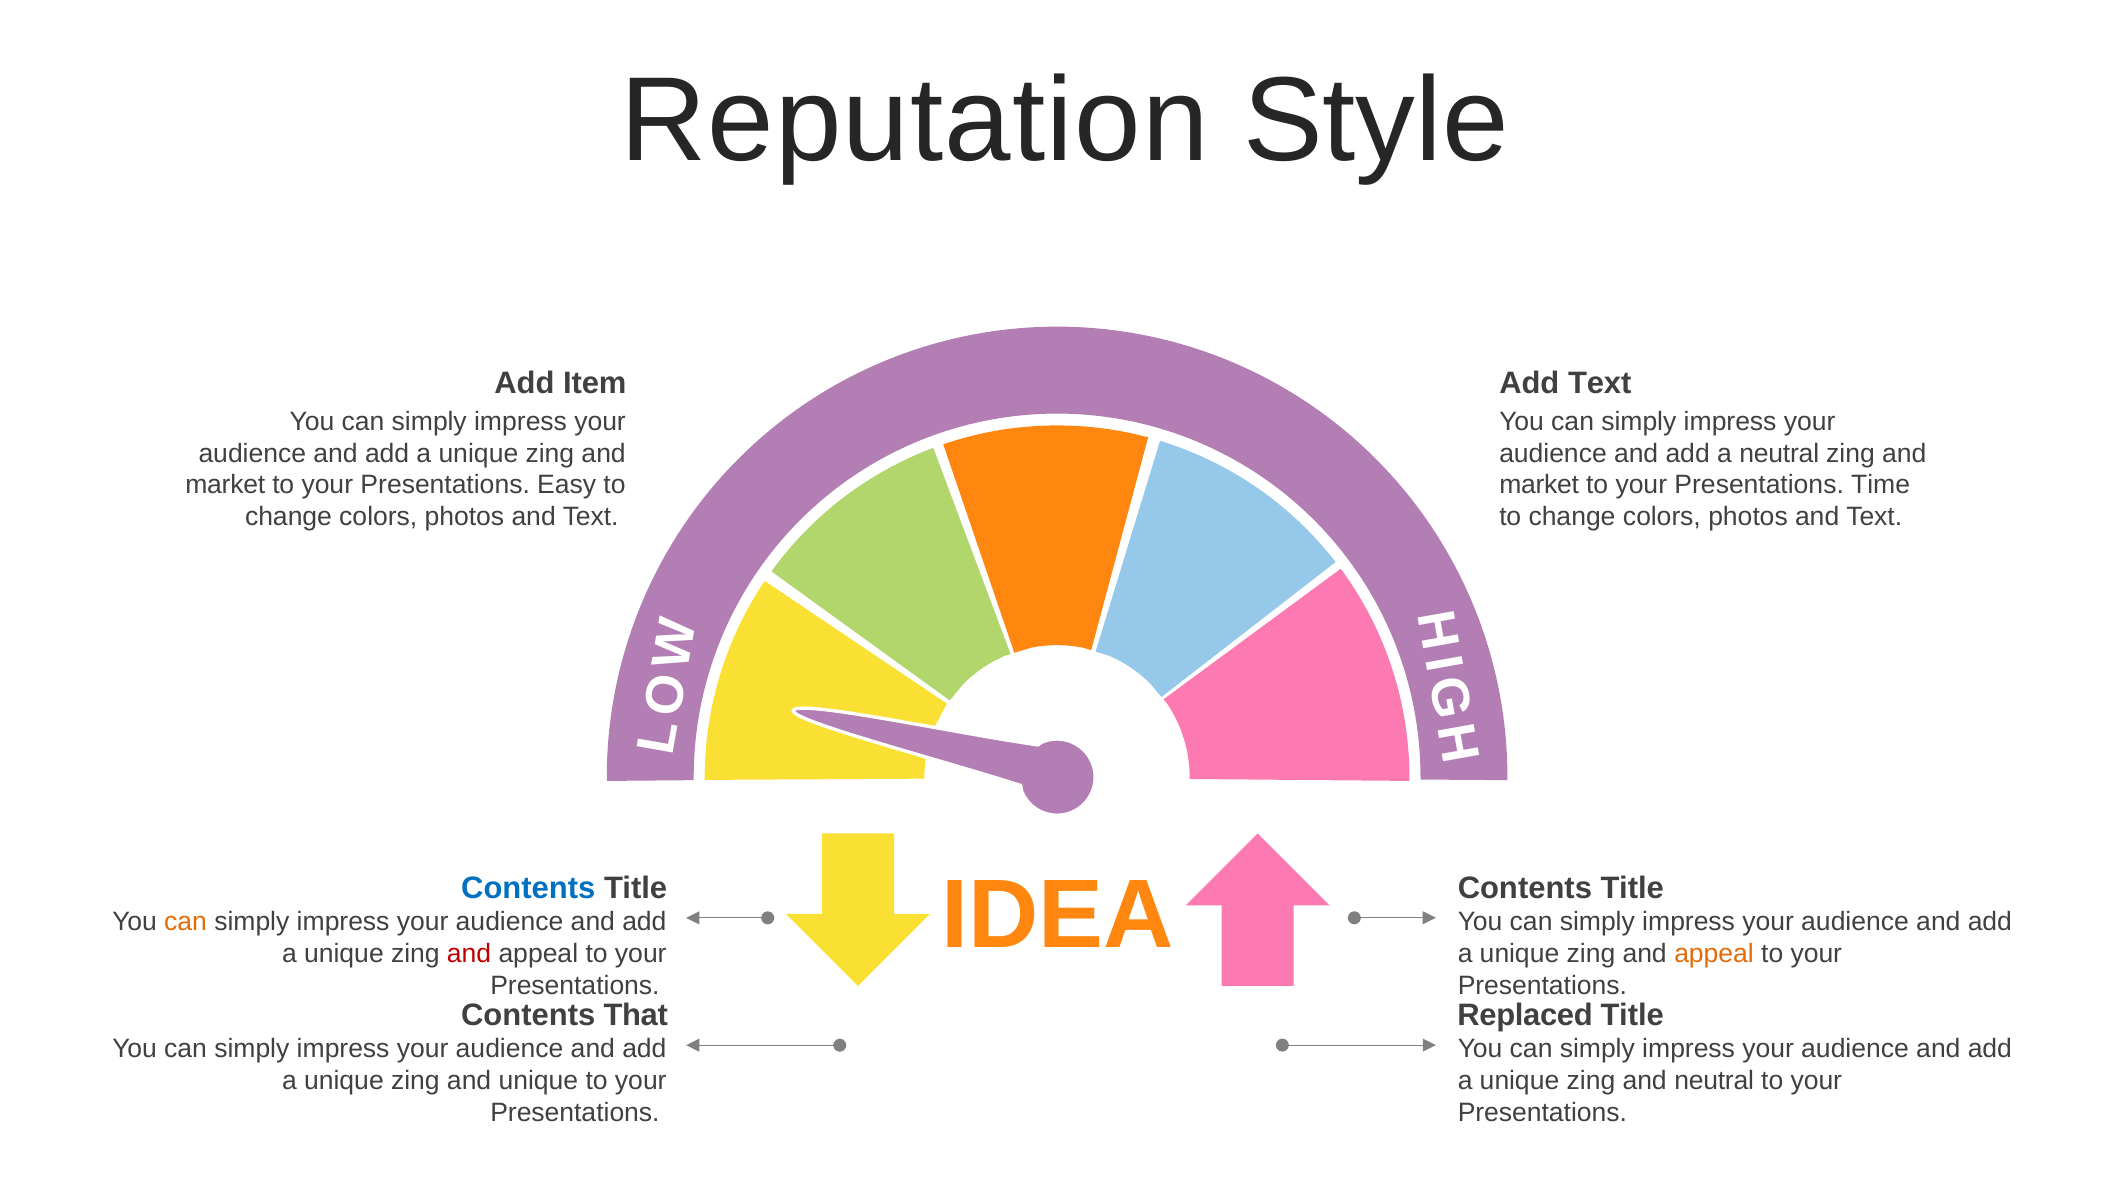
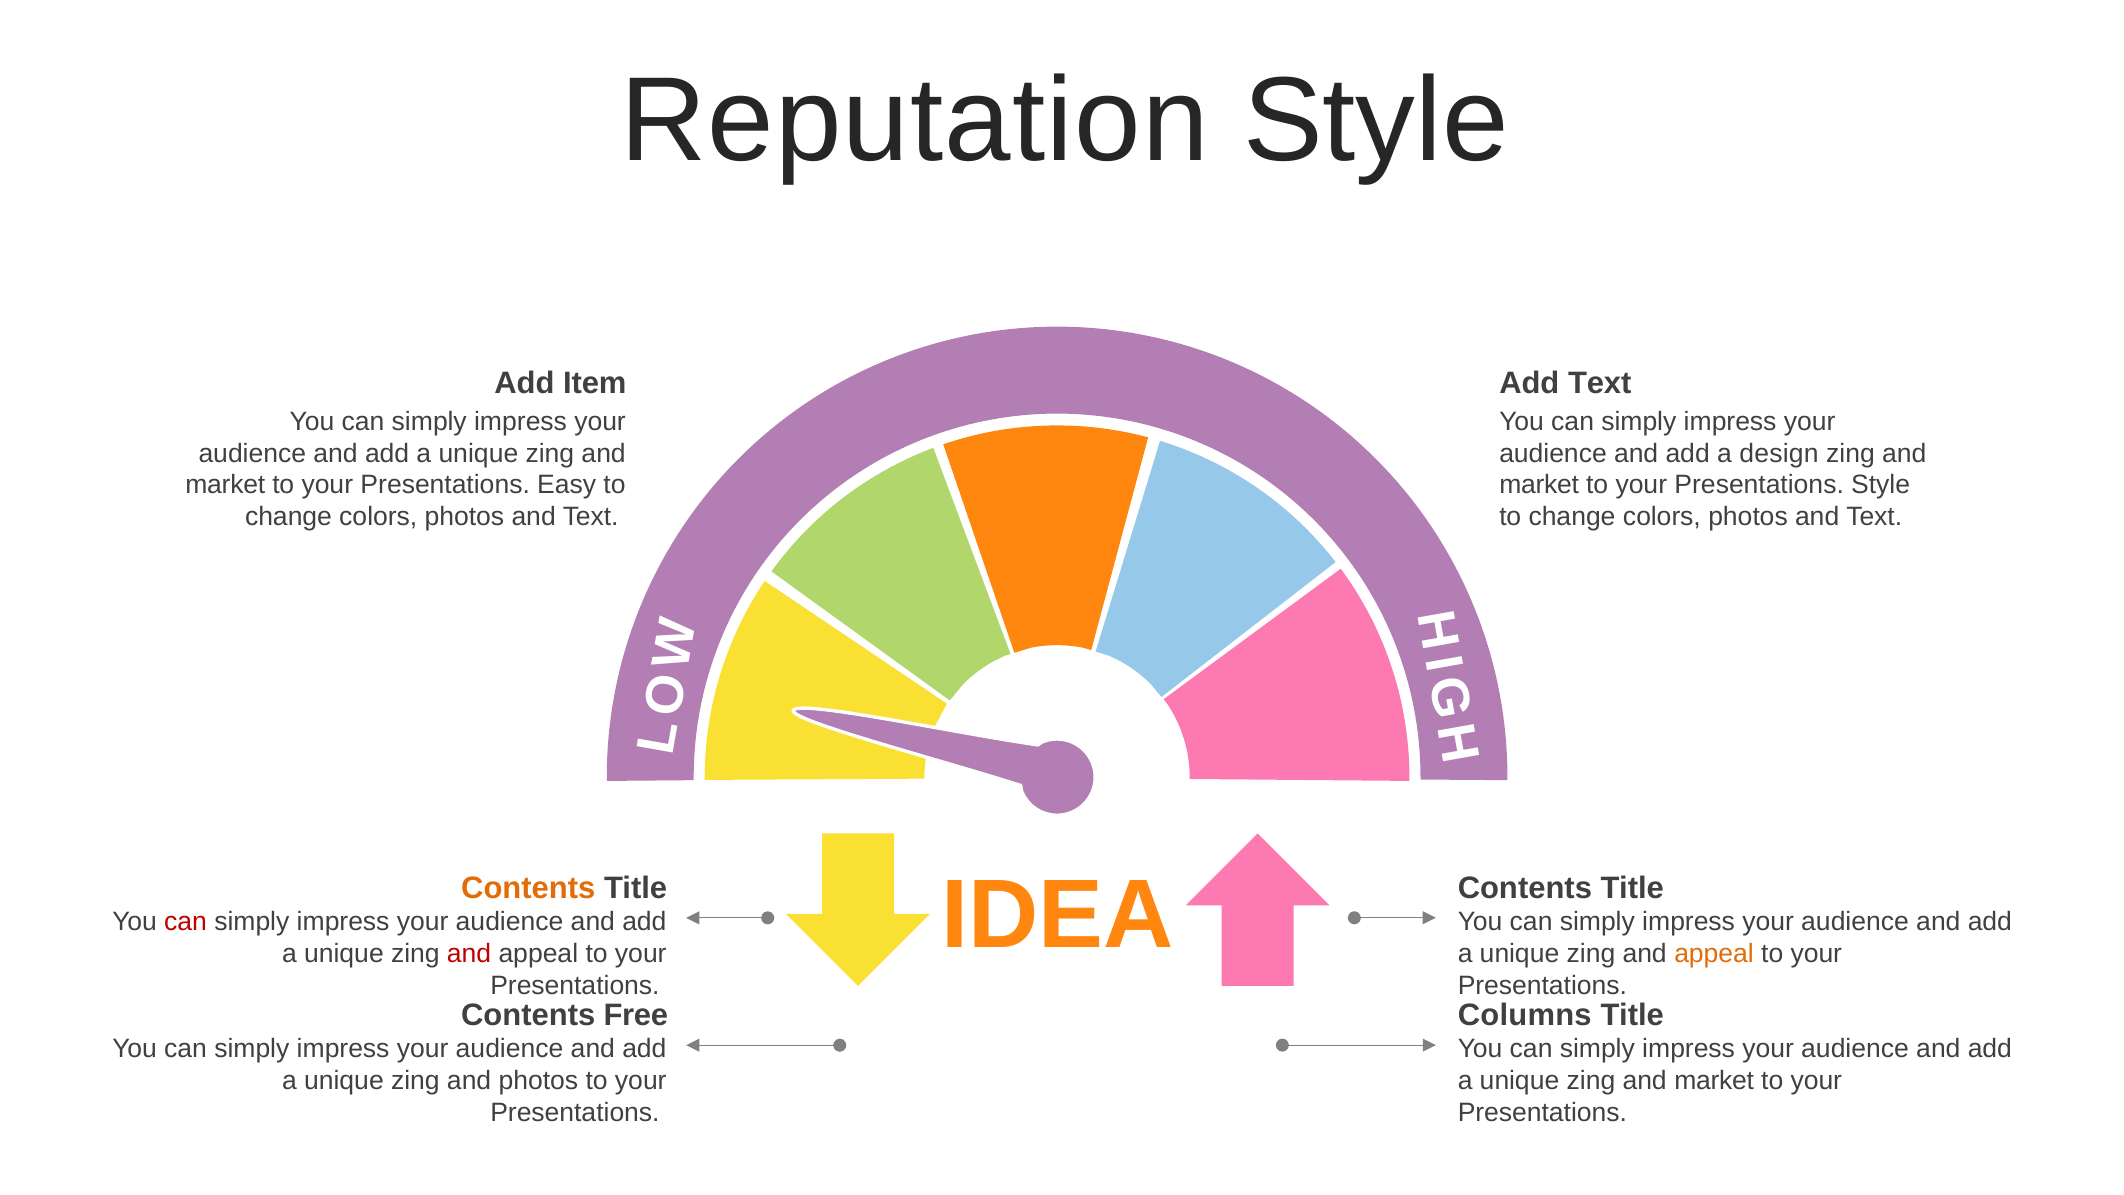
a neutral: neutral -> design (1779, 453)
Presentations Time: Time -> Style (1881, 485)
Contents colour: blue -> orange (528, 888)
can colour: orange -> red (186, 921)
That: That -> Free (636, 1015)
Replaced: Replaced -> Columns (1525, 1015)
and unique: unique -> photos (538, 1080)
neutral: neutral -> market (1714, 1080)
